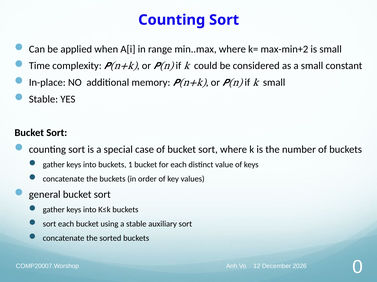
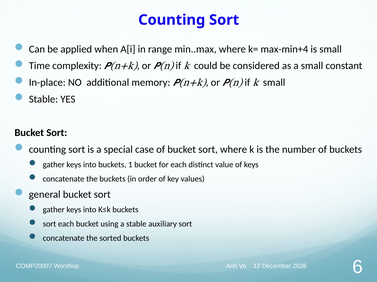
max-min+2: max-min+2 -> max-min+4 (284, 49)
0: 0 -> 6 (357, 268)
